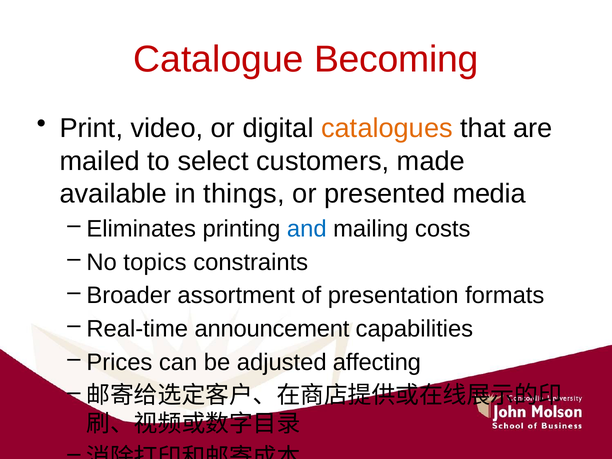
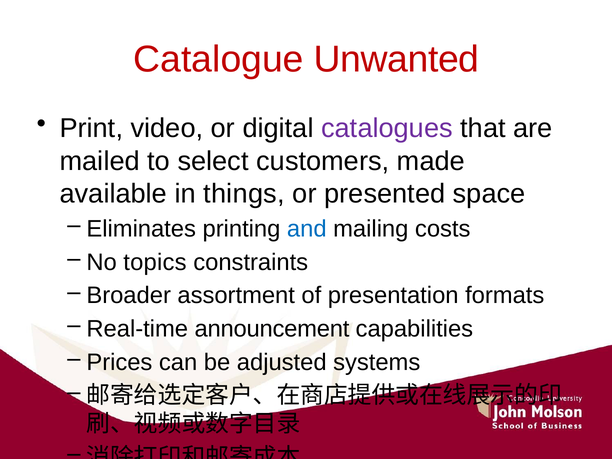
Becoming: Becoming -> Unwanted (396, 59)
catalogues colour: orange -> purple (387, 128)
media: media -> space (489, 194)
affecting: affecting -> systems (377, 362)
